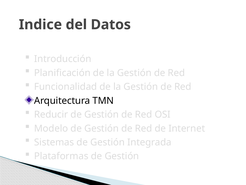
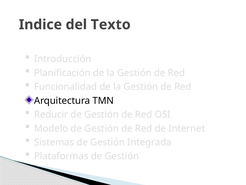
Datos: Datos -> Texto (111, 25)
